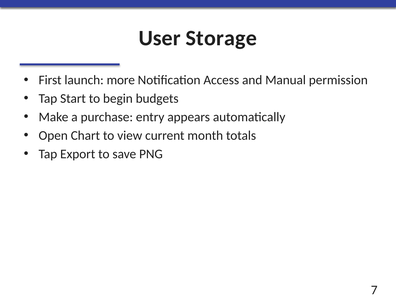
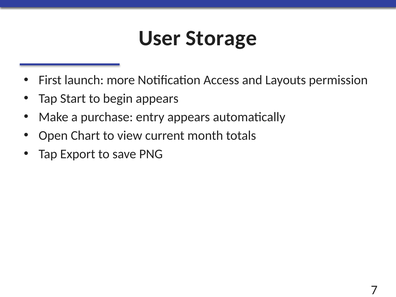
Manual: Manual -> Layouts (286, 80)
begin budgets: budgets -> appears (157, 99)
